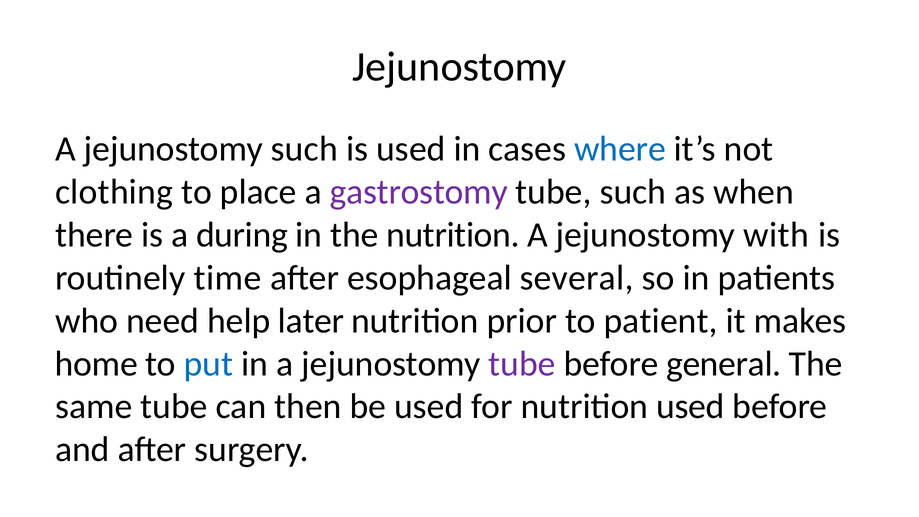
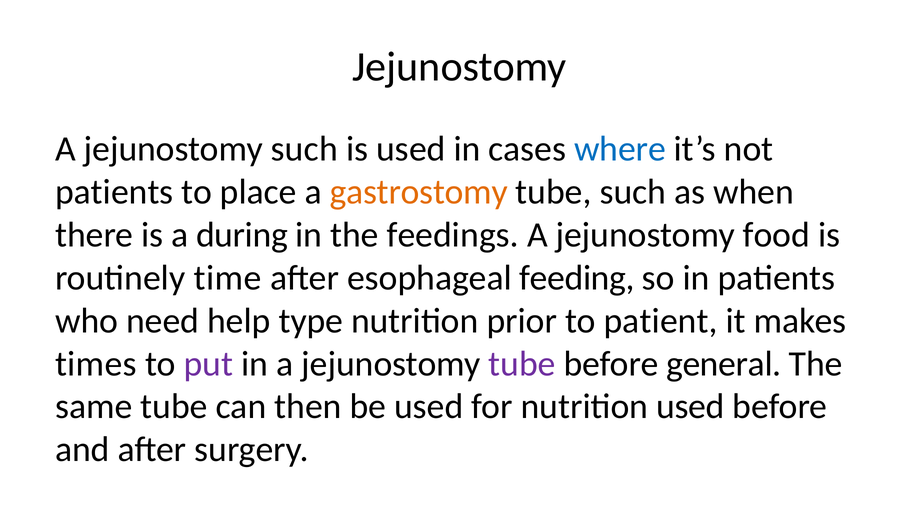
clothing: clothing -> patients (114, 192)
gastrostomy colour: purple -> orange (419, 192)
the nutrition: nutrition -> feedings (453, 235)
with: with -> food (776, 235)
several: several -> feeding (577, 278)
later: later -> type (311, 321)
home: home -> times (96, 364)
put colour: blue -> purple (208, 364)
